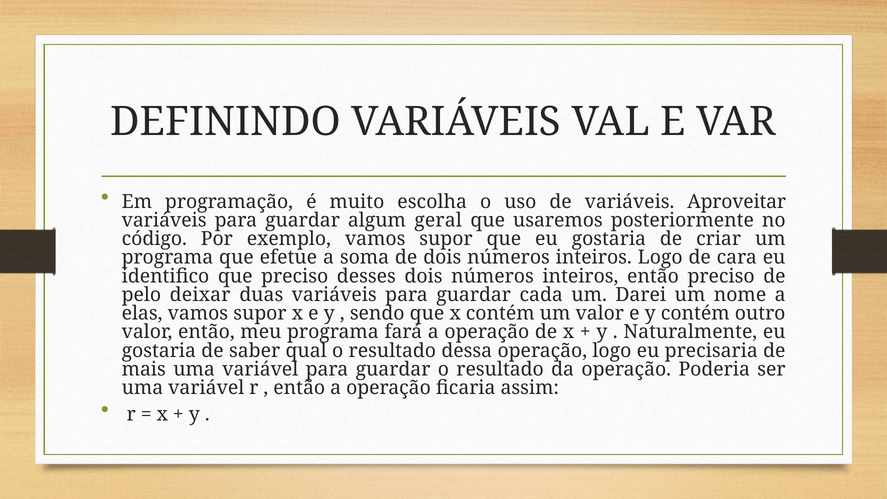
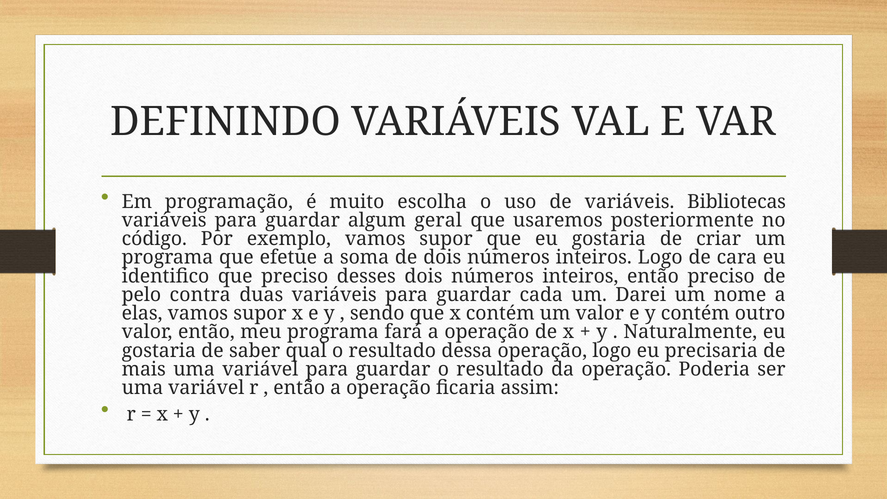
Aproveitar: Aproveitar -> Bibliotecas (737, 202)
deixar: deixar -> contra (200, 295)
